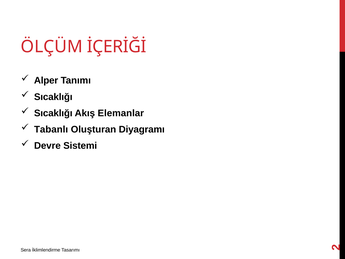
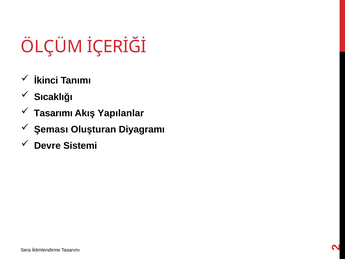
Alper: Alper -> İkinci (46, 80)
Sıcaklığı: Sıcaklığı -> Tasarımı (53, 113)
Elemanlar: Elemanlar -> Yapılanlar (121, 113)
Tabanlı: Tabanlı -> Şeması (51, 129)
